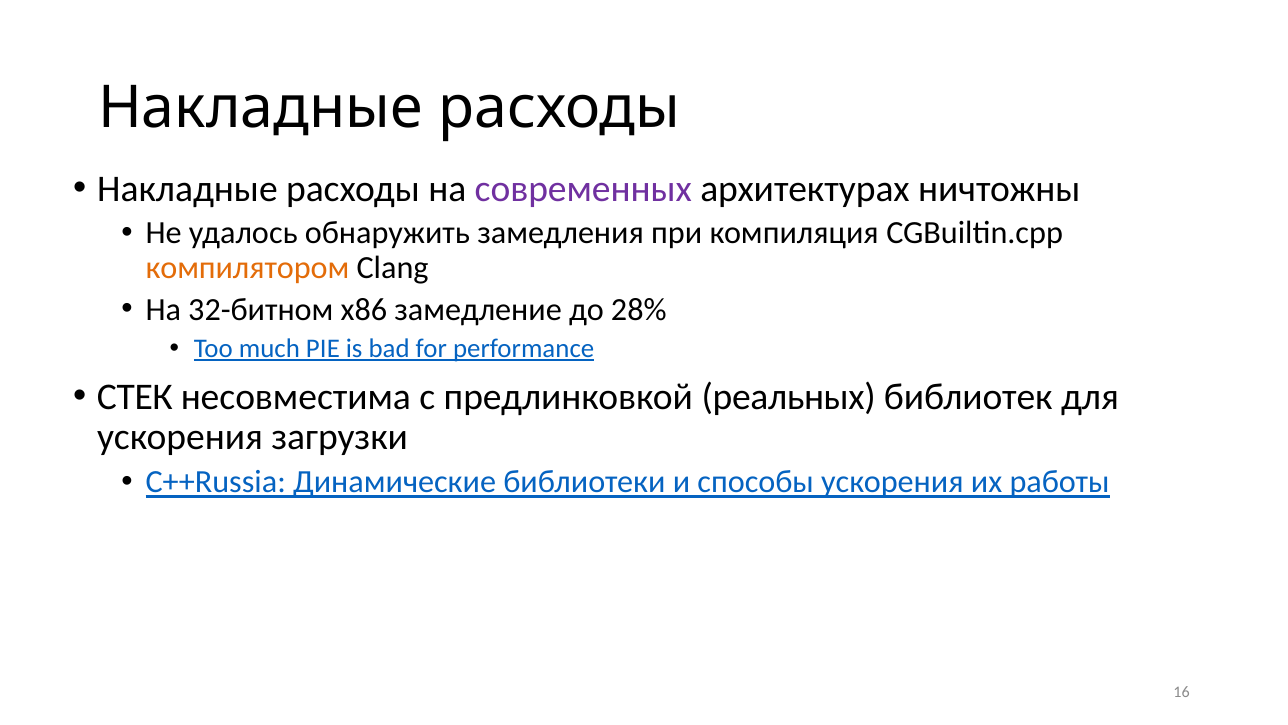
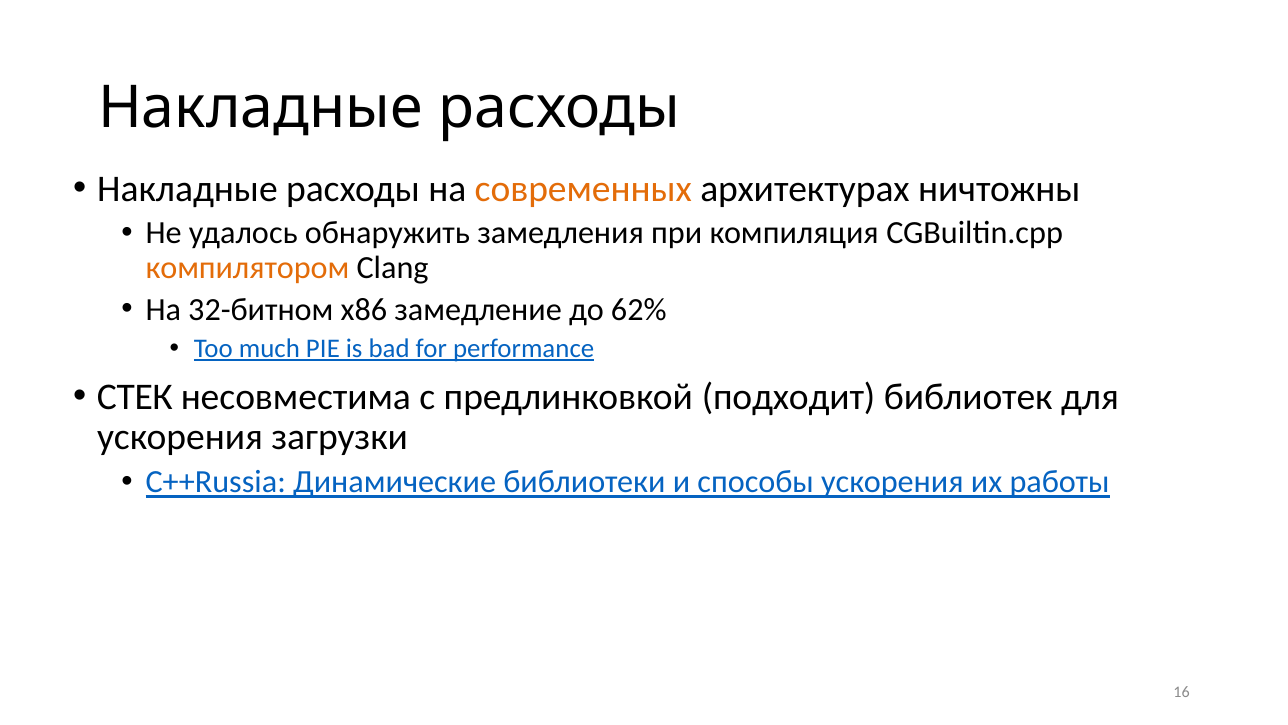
современных colour: purple -> orange (583, 189)
28%: 28% -> 62% (639, 309)
реальных: реальных -> подходит (789, 397)
